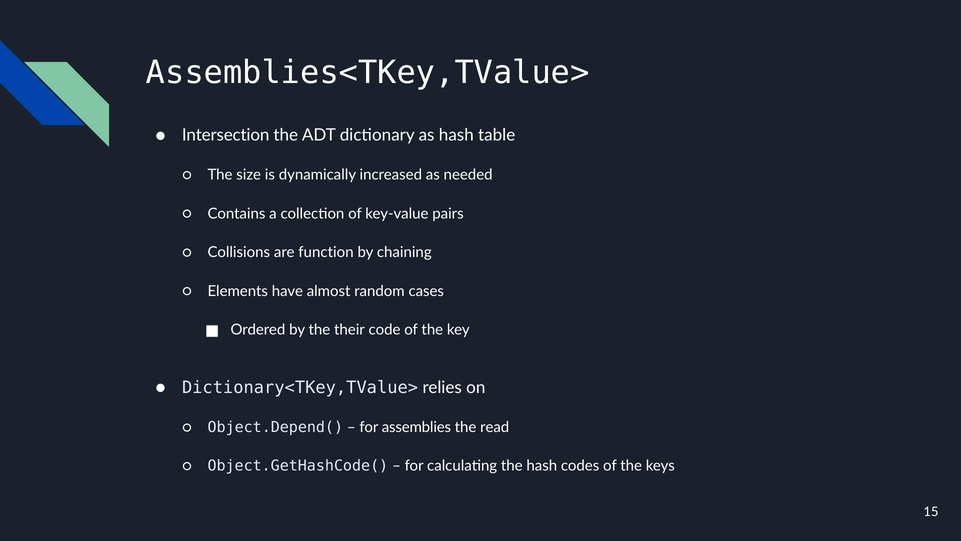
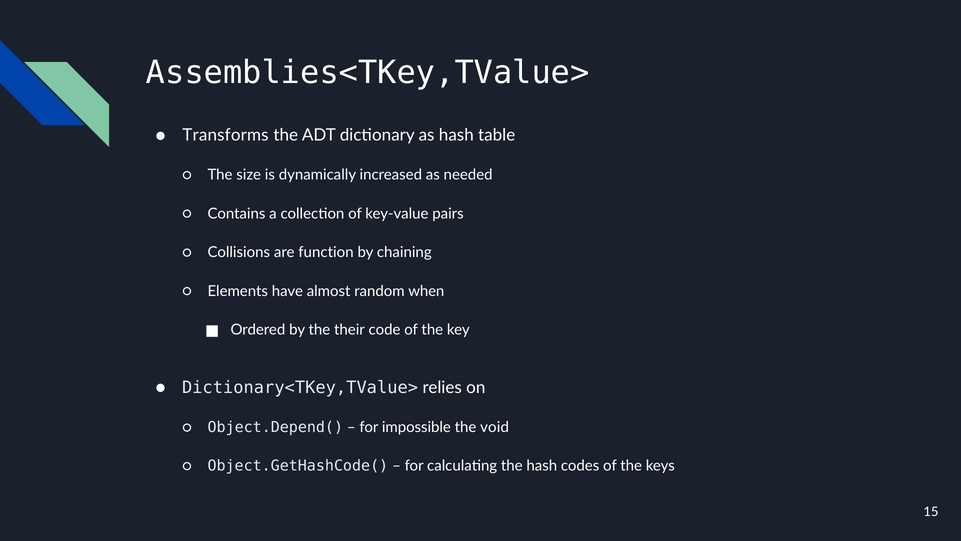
Intersection: Intersection -> Transforms (225, 135)
cases: cases -> when (426, 291)
assemblies: assemblies -> impossible (416, 427)
read: read -> void (495, 427)
